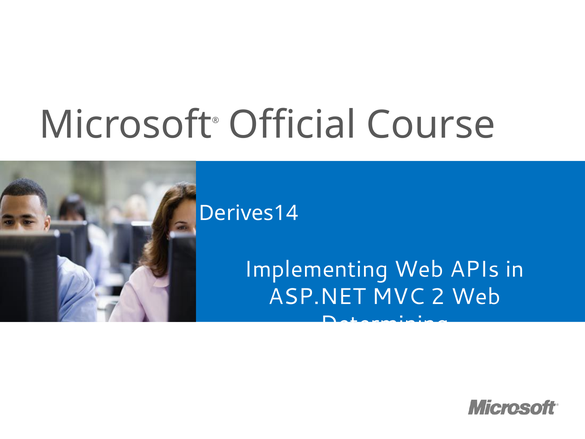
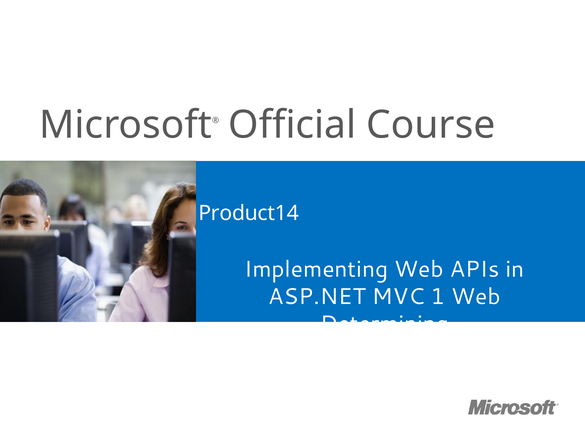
Derives14: Derives14 -> Product14 (249, 213)
2: 2 -> 1 (438, 297)
